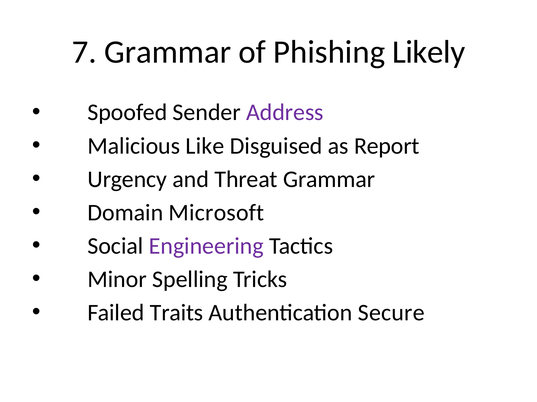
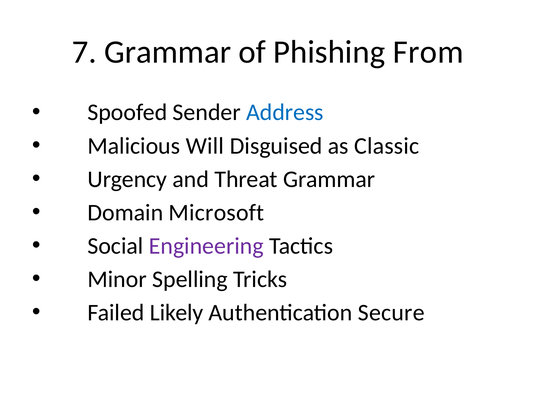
Likely: Likely -> From (428, 52)
Address colour: purple -> blue (285, 113)
Like: Like -> Will (205, 146)
Report: Report -> Classic (387, 146)
Traits: Traits -> Likely (177, 313)
